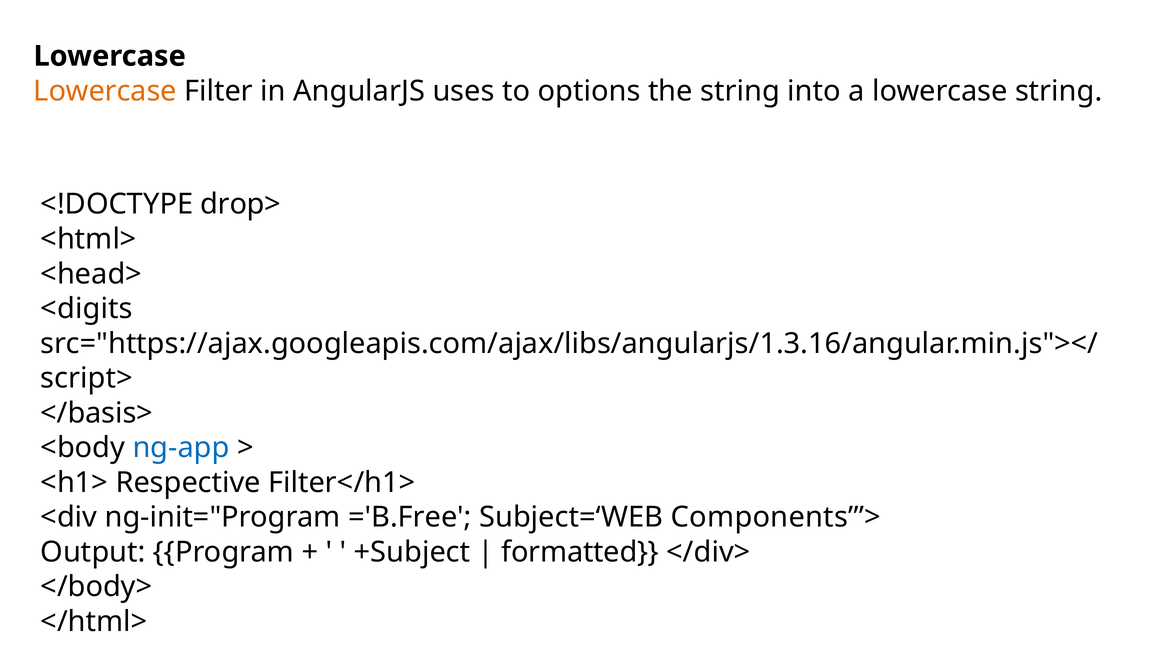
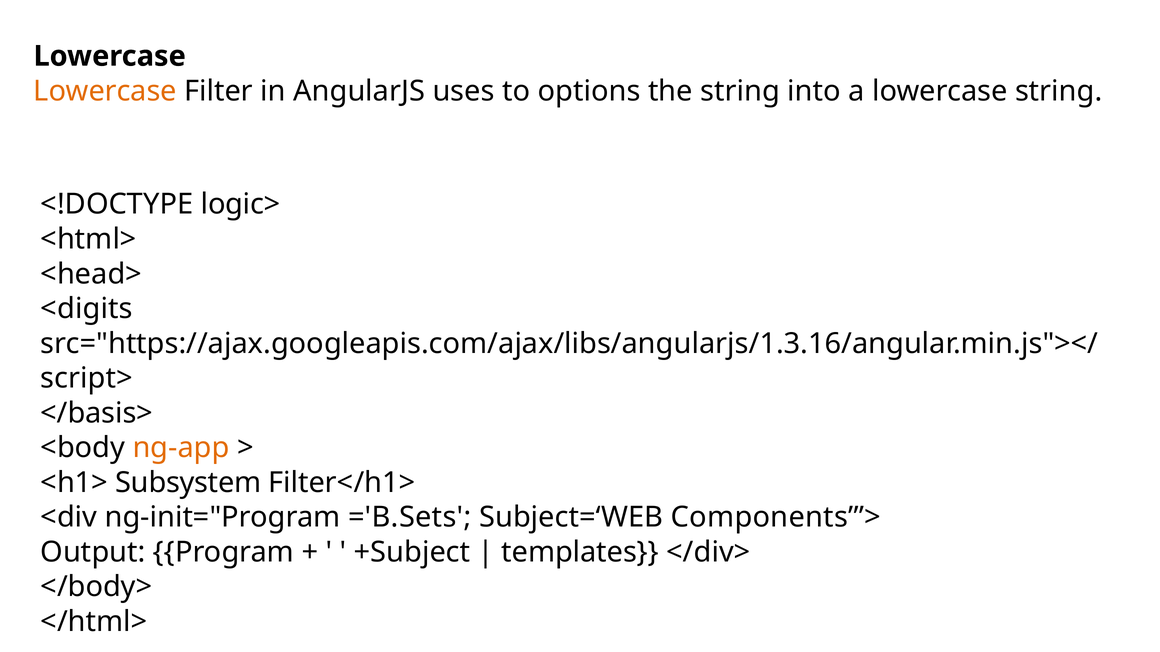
drop>: drop> -> logic> (241, 205)
ng-app colour: blue -> orange (181, 448)
Respective: Respective -> Subsystem (188, 483)
='B.Free: ='B.Free -> ='B.Sets (410, 518)
formatted: formatted -> templates (580, 553)
